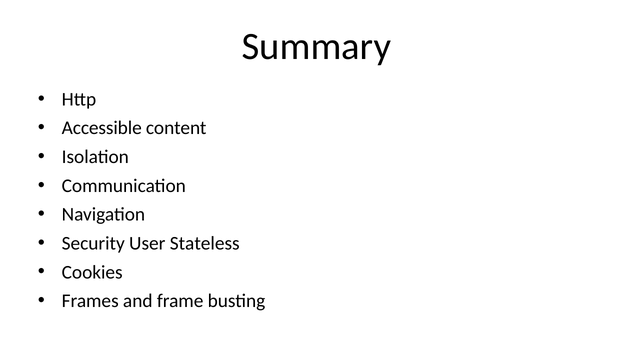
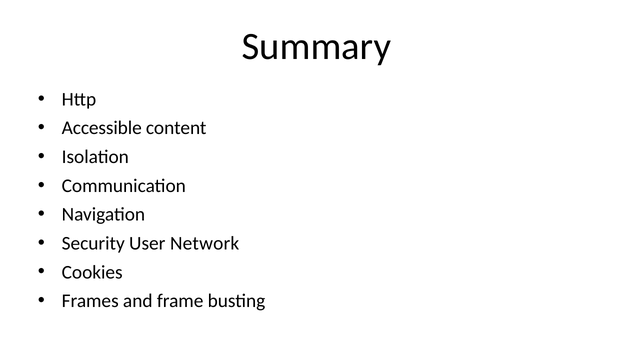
Stateless: Stateless -> Network (205, 243)
